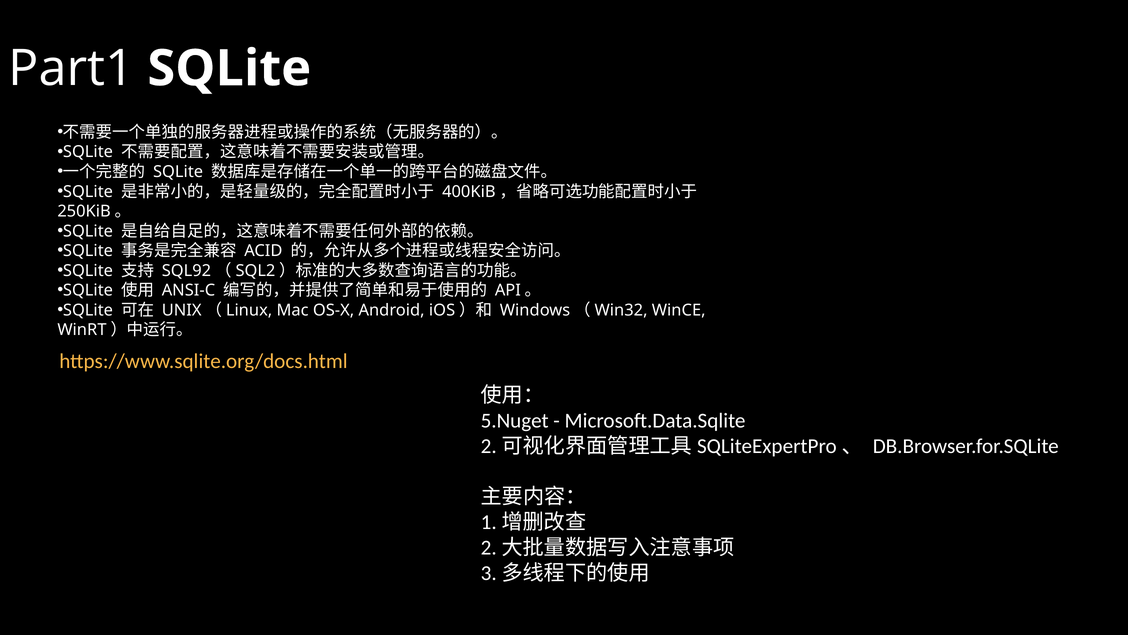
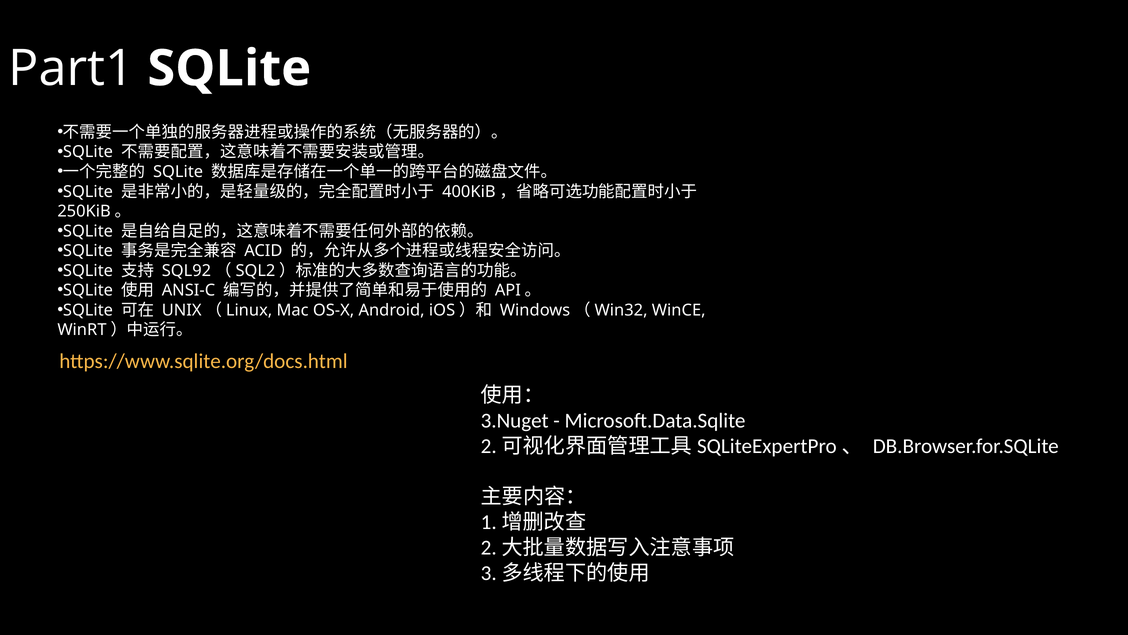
5.Nuget: 5.Nuget -> 3.Nuget (515, 420)
